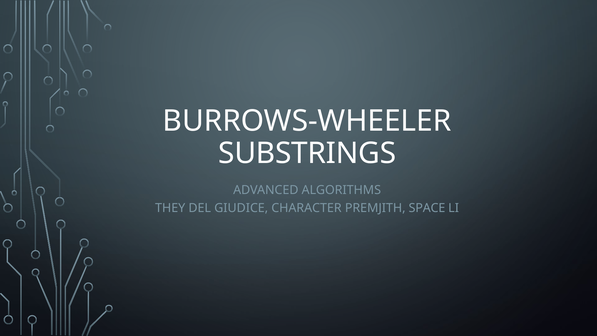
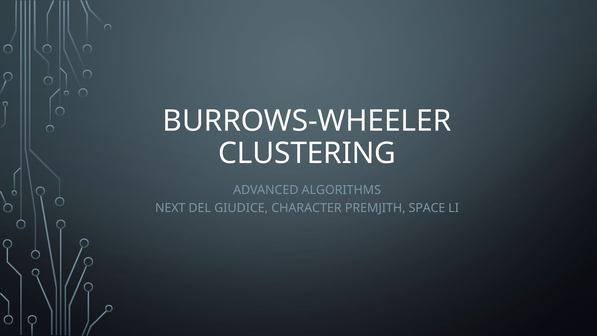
SUBSTRINGS: SUBSTRINGS -> CLUSTERING (307, 153)
THEY: THEY -> NEXT (170, 208)
